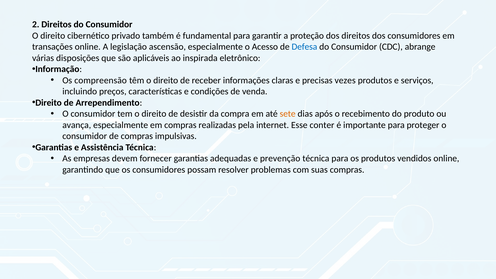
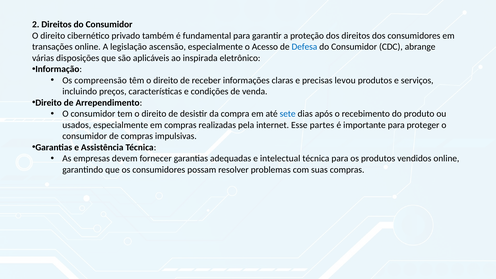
vezes: vezes -> levou (345, 80)
sete colour: orange -> blue (288, 114)
avança: avança -> usados (77, 125)
conter: conter -> partes (322, 125)
prevenção: prevenção -> intelectual (280, 158)
